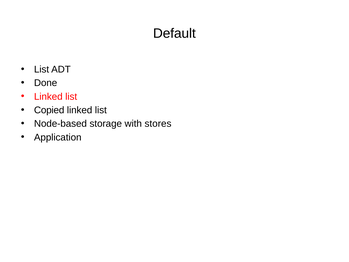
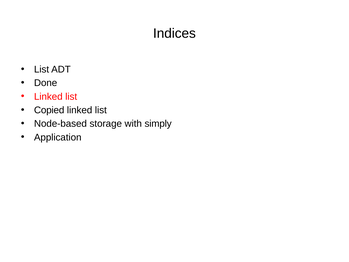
Default: Default -> Indices (174, 33)
stores: stores -> simply (158, 124)
